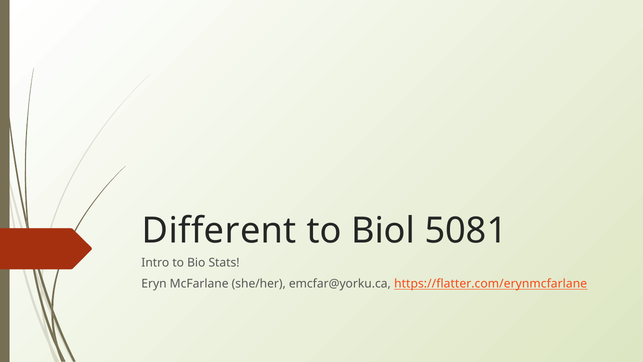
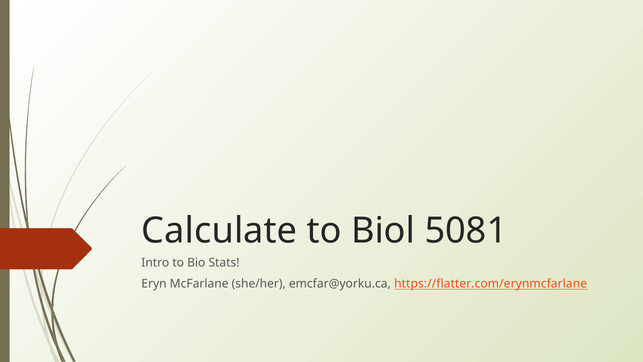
Different: Different -> Calculate (219, 230)
